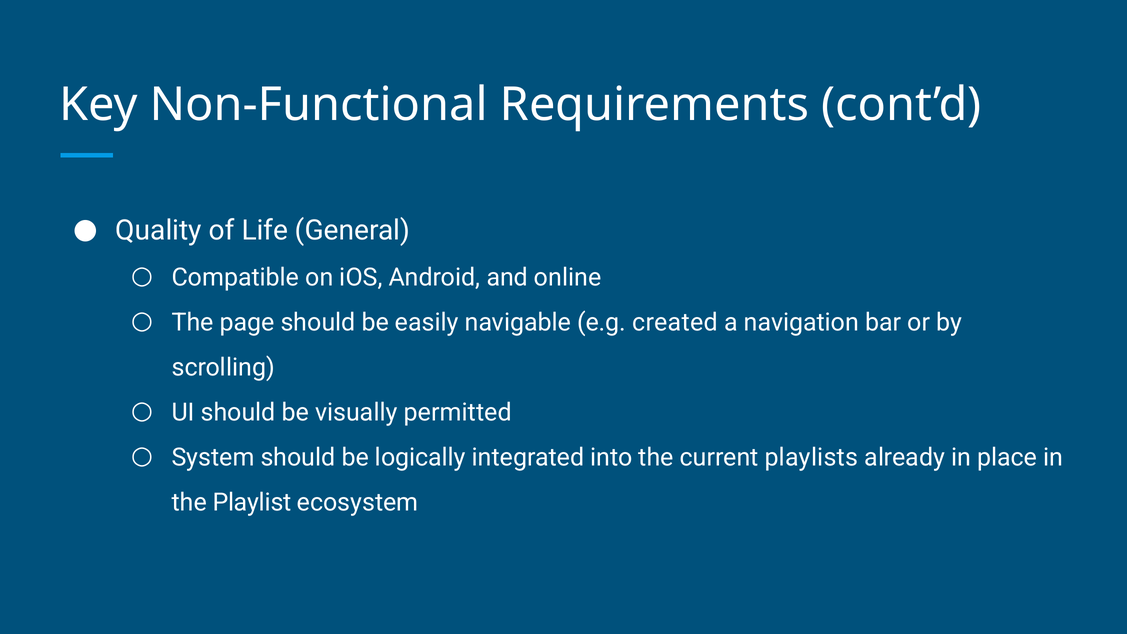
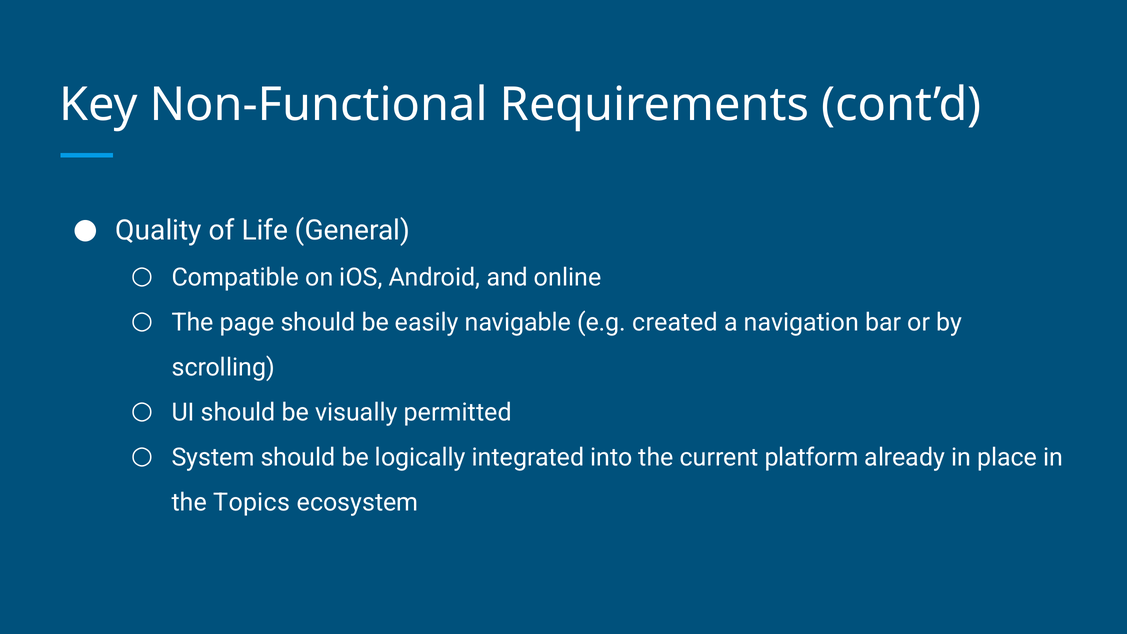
playlists: playlists -> platform (812, 457)
Playlist: Playlist -> Topics (252, 502)
